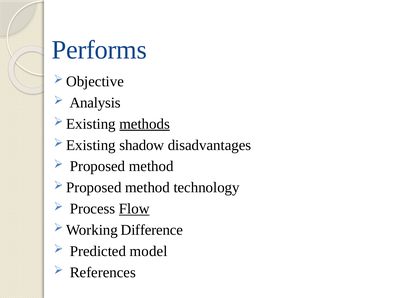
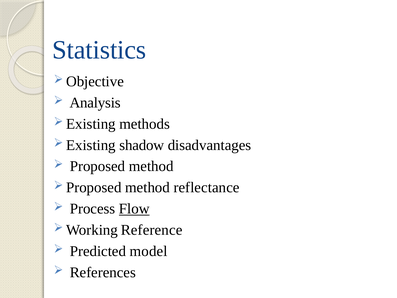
Performs: Performs -> Statistics (99, 50)
methods underline: present -> none (145, 124)
technology: technology -> reflectance (207, 187)
Difference: Difference -> Reference (152, 230)
